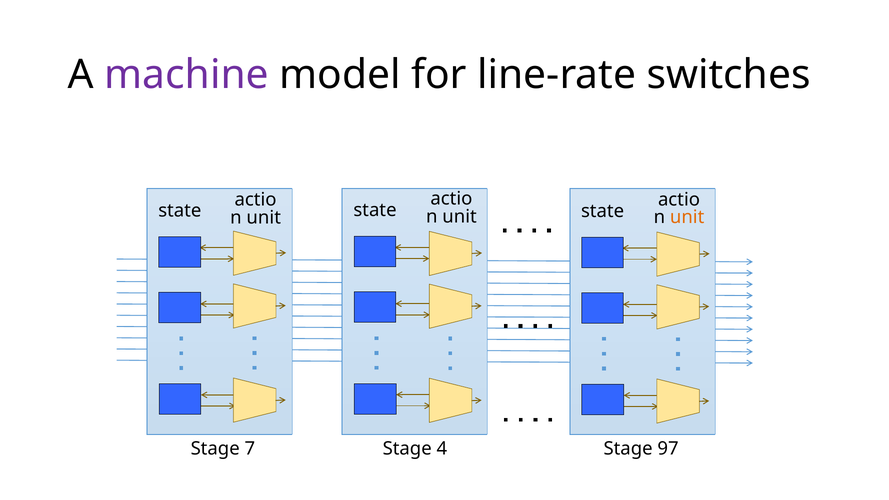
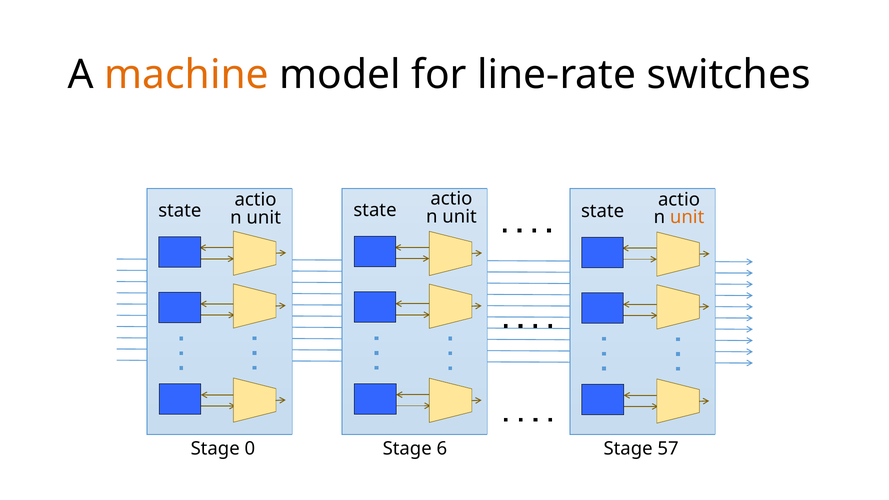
machine colour: purple -> orange (187, 75)
7: 7 -> 0 (250, 449)
4: 4 -> 6 (442, 449)
97: 97 -> 57 (668, 449)
